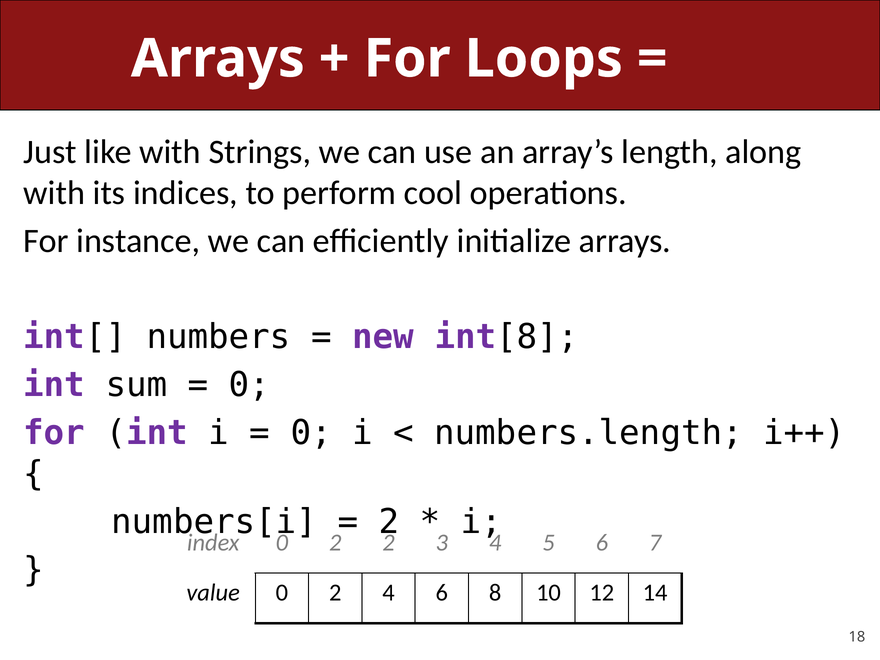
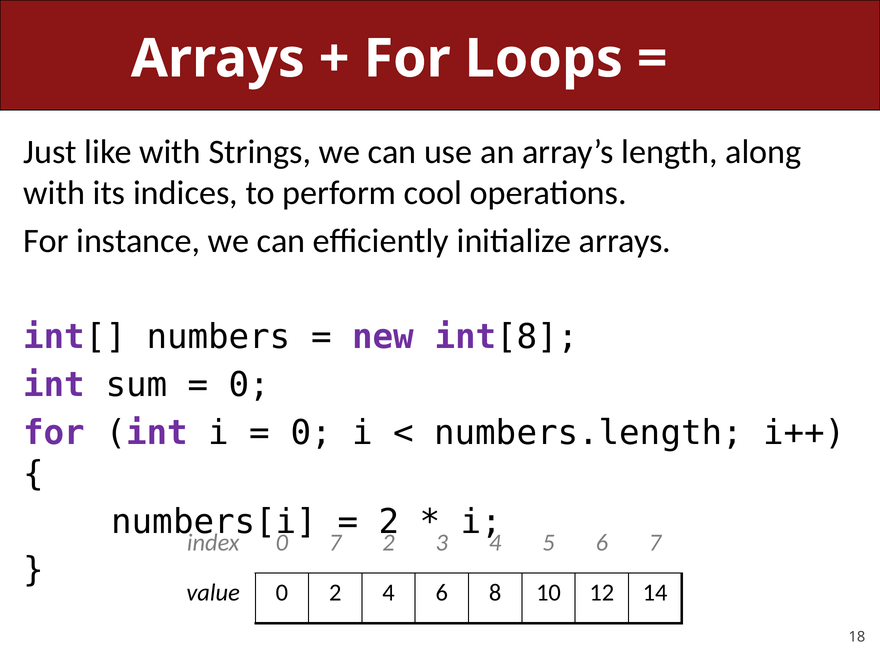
index 0 2: 2 -> 7 (335, 543)
